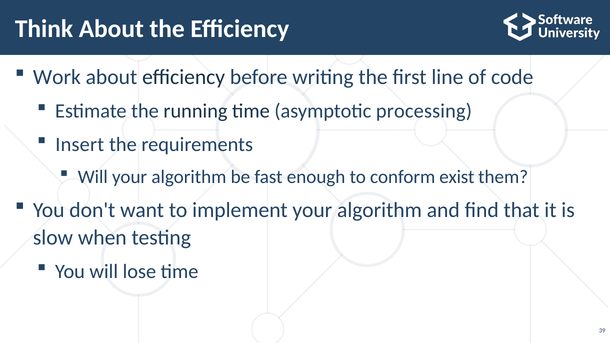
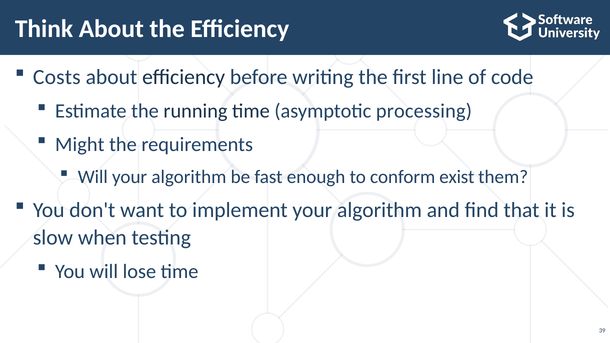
Work: Work -> Costs (57, 77)
Insert: Insert -> Might (80, 145)
